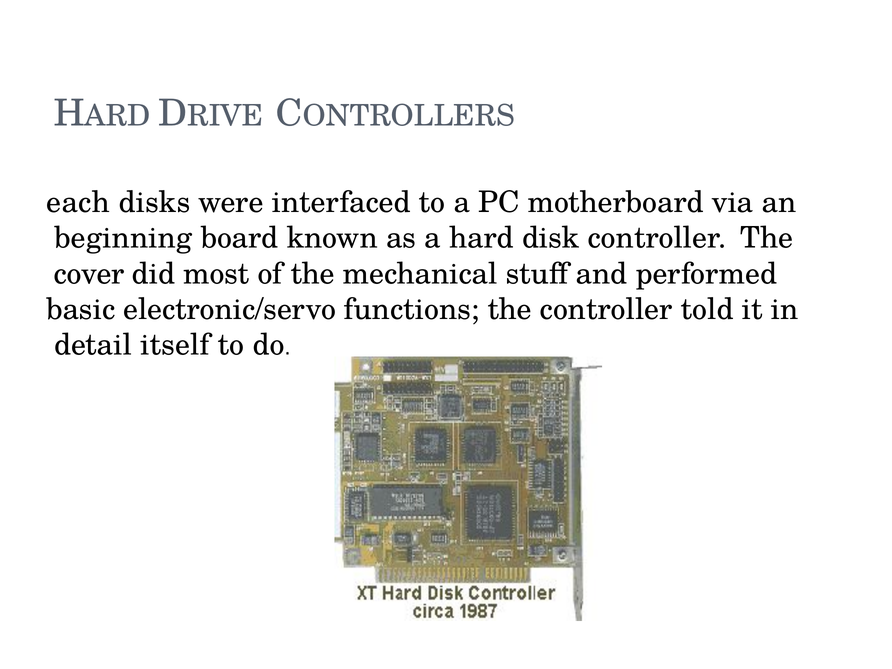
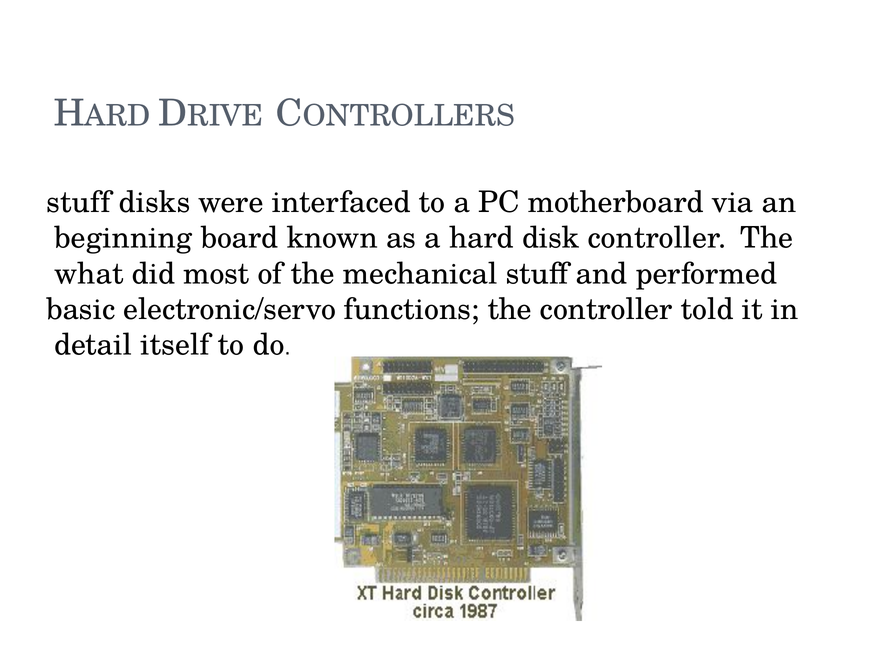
each: each -> stuff (78, 202)
cover: cover -> what (89, 274)
